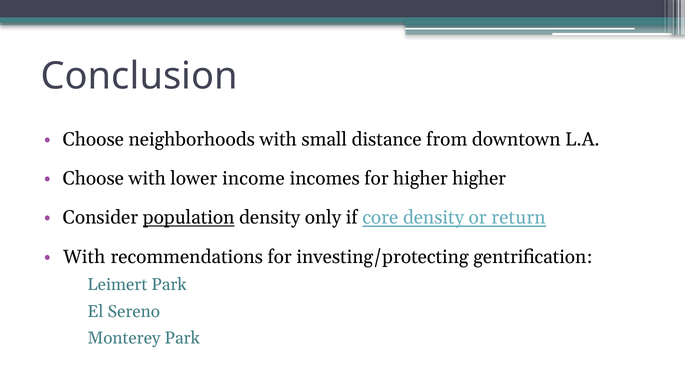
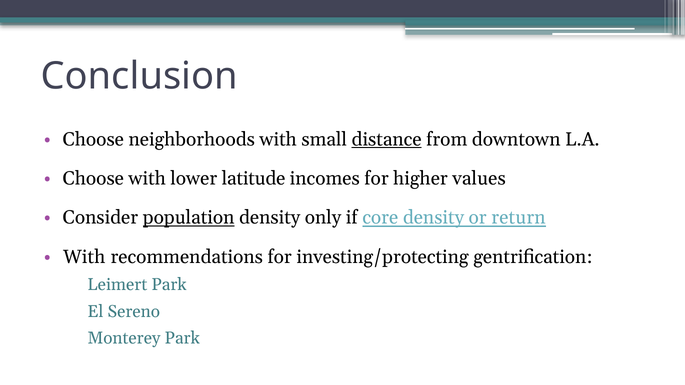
distance underline: none -> present (387, 140)
income: income -> latitude (254, 179)
higher higher: higher -> values (479, 179)
